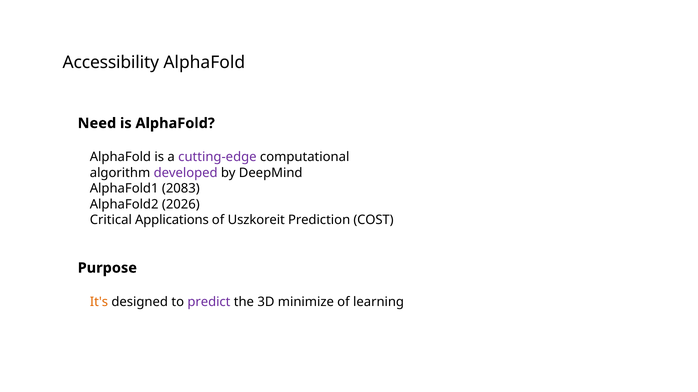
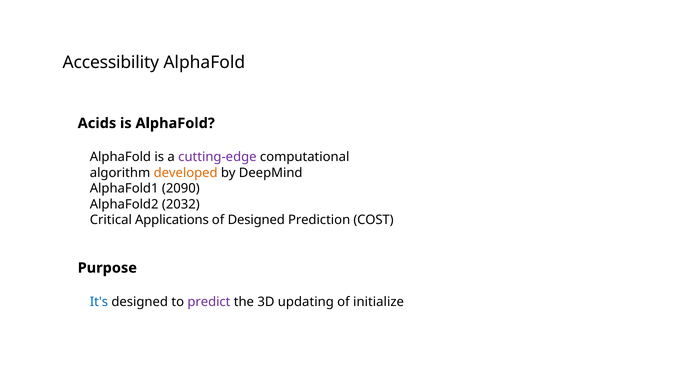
Need: Need -> Acids (97, 123)
developed colour: purple -> orange (186, 173)
2083: 2083 -> 2090 (181, 189)
2026: 2026 -> 2032 (181, 205)
of Uszkoreit: Uszkoreit -> Designed (256, 220)
It's colour: orange -> blue (99, 302)
minimize: minimize -> updating (306, 302)
learning: learning -> initialize (379, 302)
